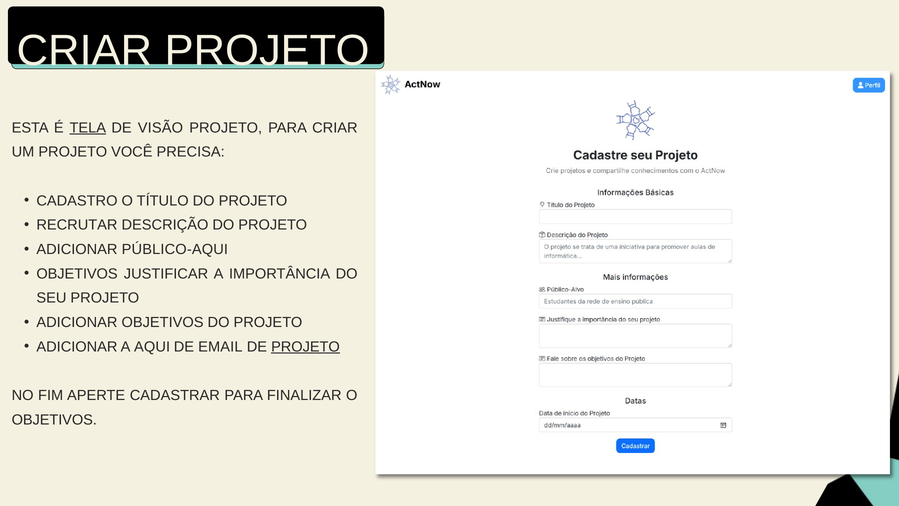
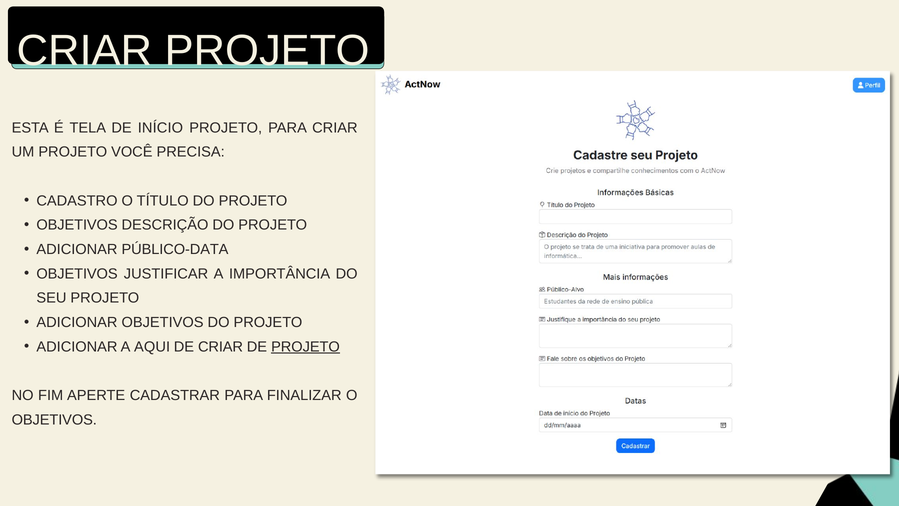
TELA underline: present -> none (88, 128)
VISÃO: VISÃO -> INÍCIO (160, 128)
RECRUTAR: RECRUTAR -> OBJETIVOS (77, 225)
PÚBLICO-AQUI: PÚBLICO-AQUI -> PÚBLICO-DATA (175, 249)
DE EMAIL: EMAIL -> CRIAR (221, 347)
